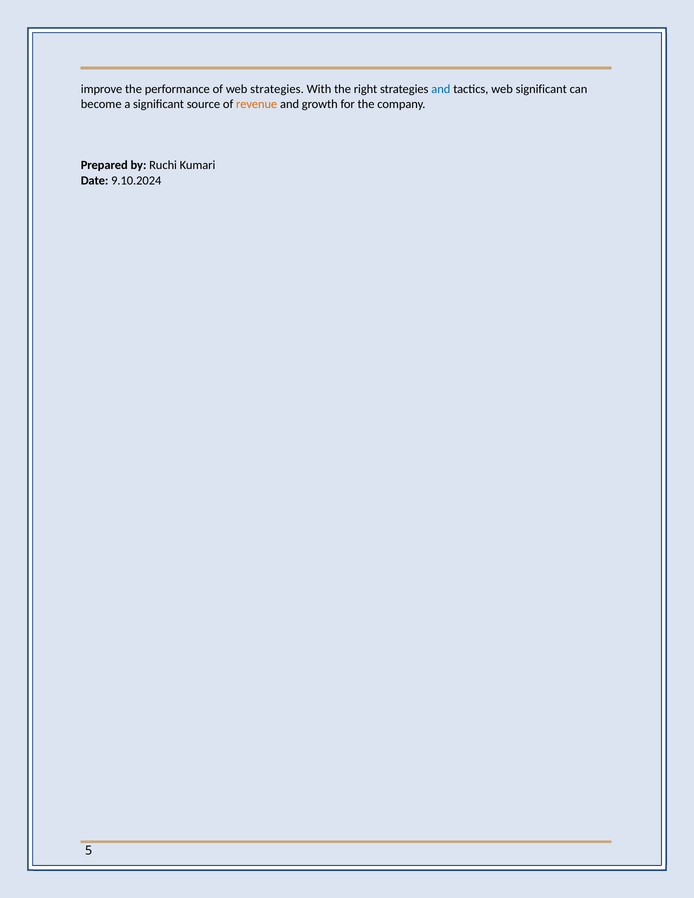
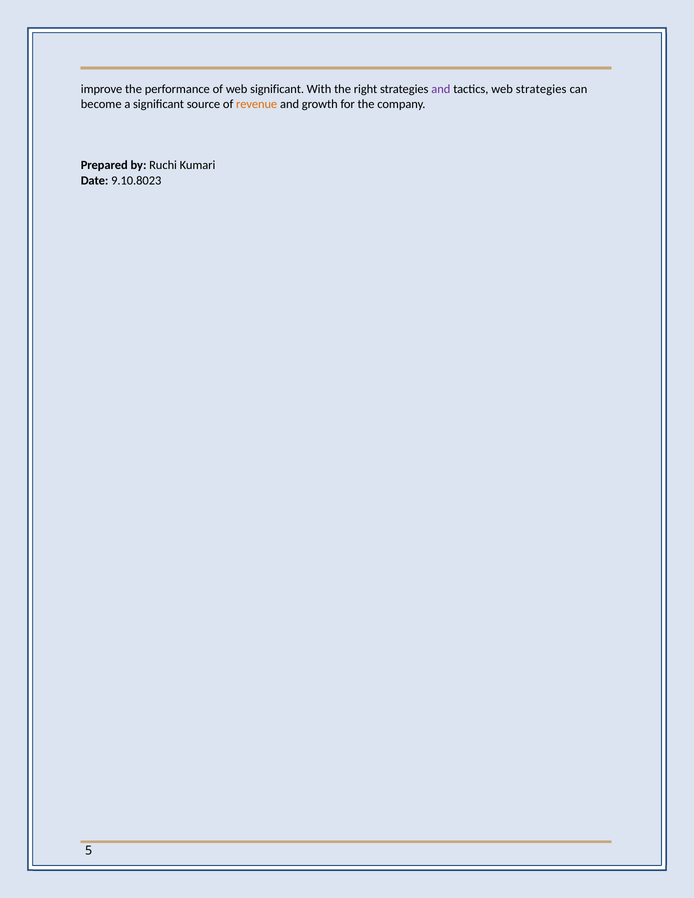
web strategies: strategies -> significant (277, 89)
and colour: blue -> purple (441, 89)
web significant: significant -> strategies (541, 89)
9.10.2024: 9.10.2024 -> 9.10.8023 (136, 181)
